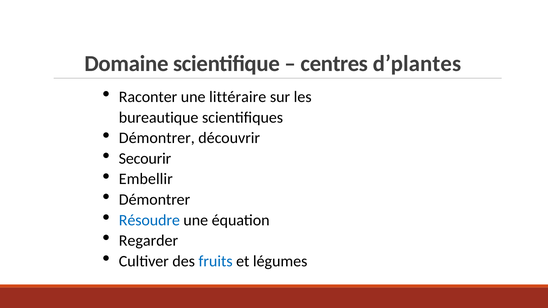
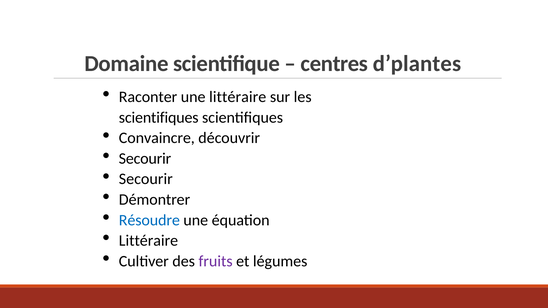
bureautique: bureautique -> scientifiques (159, 118)
Démontrer: Démontrer -> Convaincre (157, 138)
Embellir: Embellir -> Secourir (146, 179)
Regarder: Regarder -> Littéraire (148, 241)
fruits colour: blue -> purple (216, 261)
